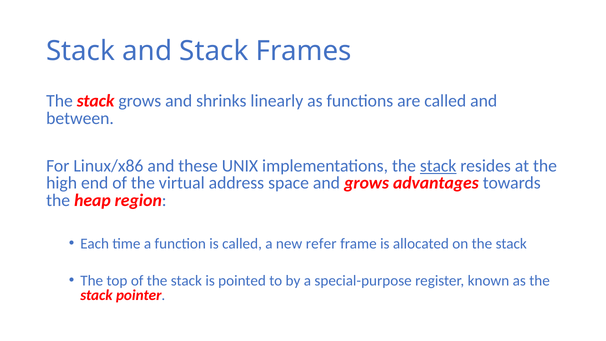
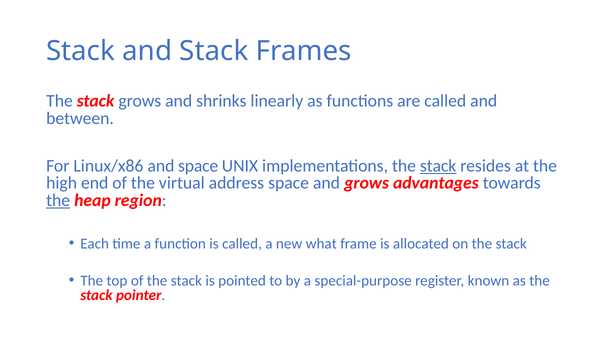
and these: these -> space (198, 166)
the underline: none -> present (58, 200)
refer: refer -> what (321, 244)
